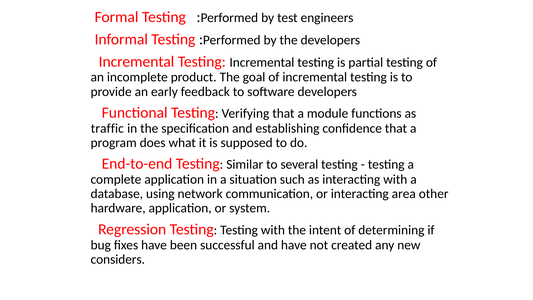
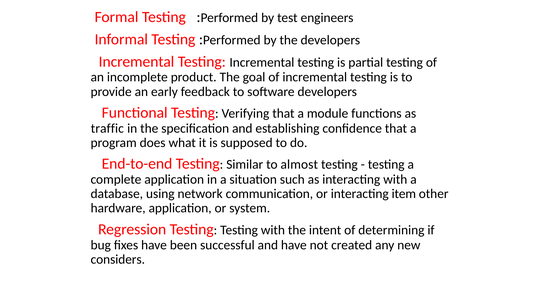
several: several -> almost (299, 164)
area: area -> item (404, 194)
